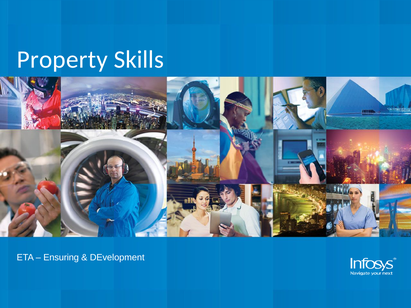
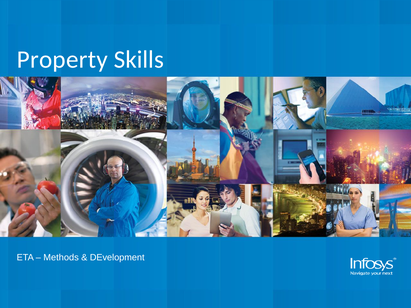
Ensuring: Ensuring -> Methods (61, 258)
